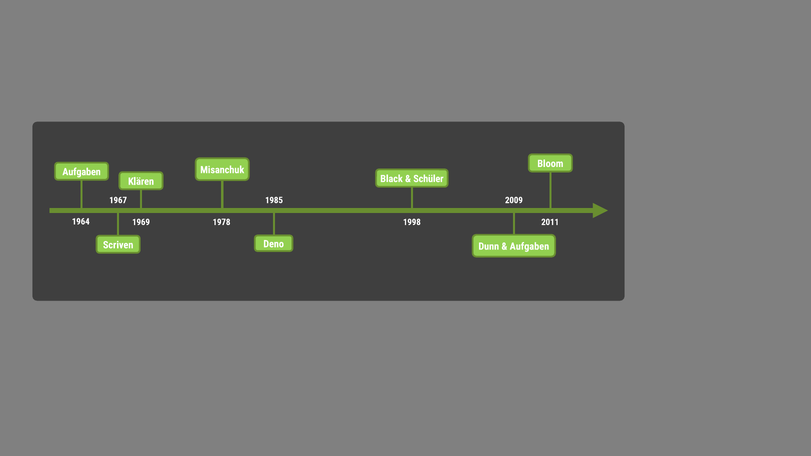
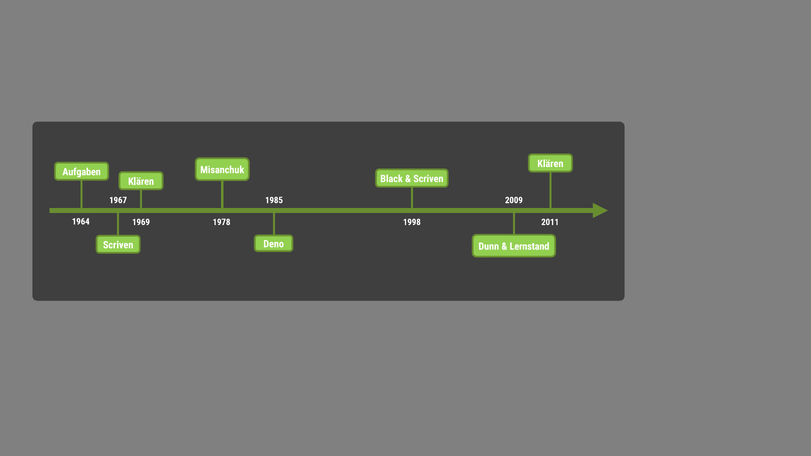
Bloom: Bloom -> Klären (550, 164)
Schüler: Schüler -> Scriven (428, 179)
Aufgaben: Aufgaben -> Lernstand (529, 246)
